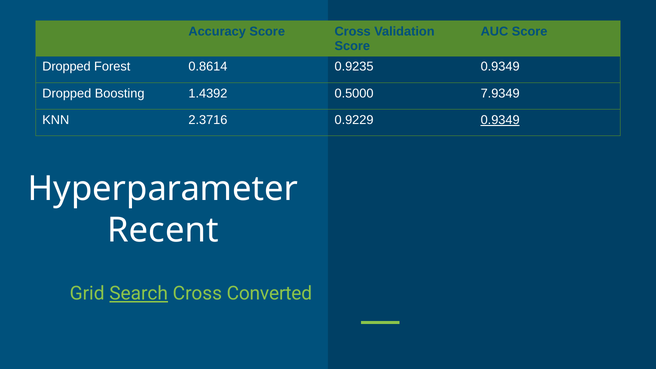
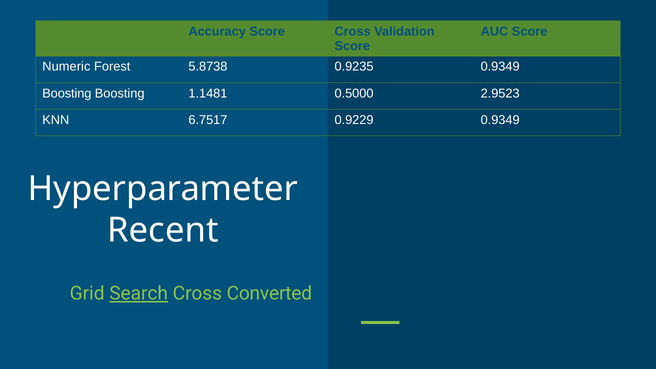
Dropped: Dropped -> Numeric (66, 67)
0.8614: 0.8614 -> 5.8738 (208, 67)
Dropped: Dropped -> Boosting (67, 93)
1.4392: 1.4392 -> 1.1481 (208, 93)
7.9349: 7.9349 -> 2.9523 (500, 93)
2.3716: 2.3716 -> 6.7517 (208, 120)
0.9349 underline: present -> none (500, 120)
